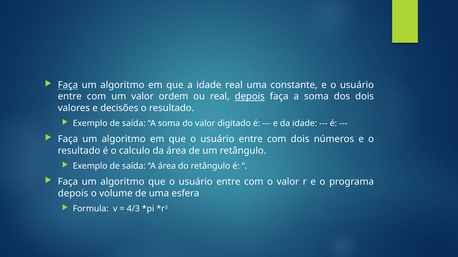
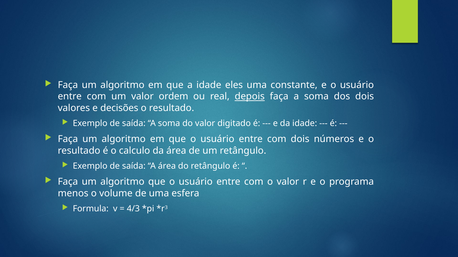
Faça underline: present -> none (68, 85)
idade real: real -> eles (234, 85)
depois: depois -> menos (73, 194)
